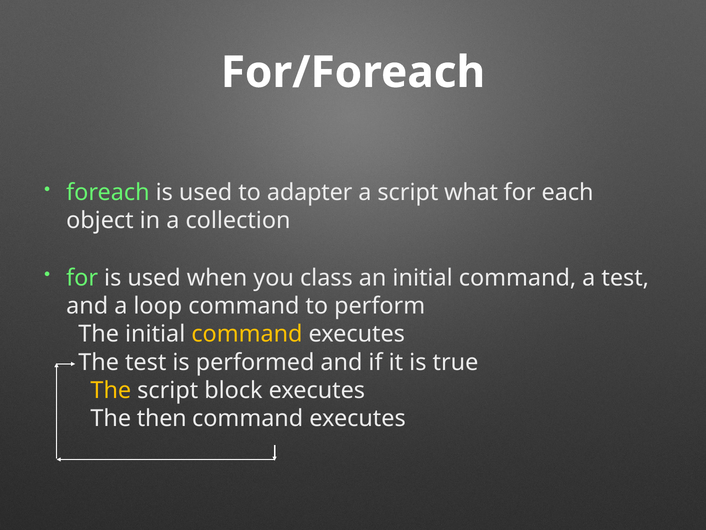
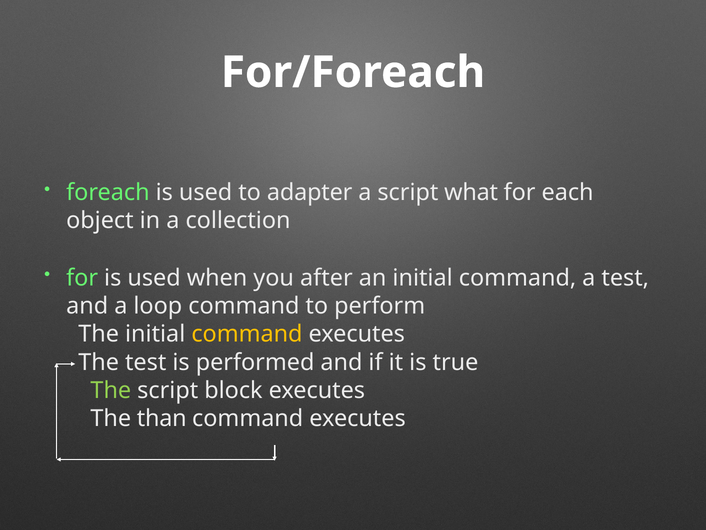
class: class -> after (326, 278)
The colour: yellow -> light green (111, 390)
then: then -> than (162, 418)
